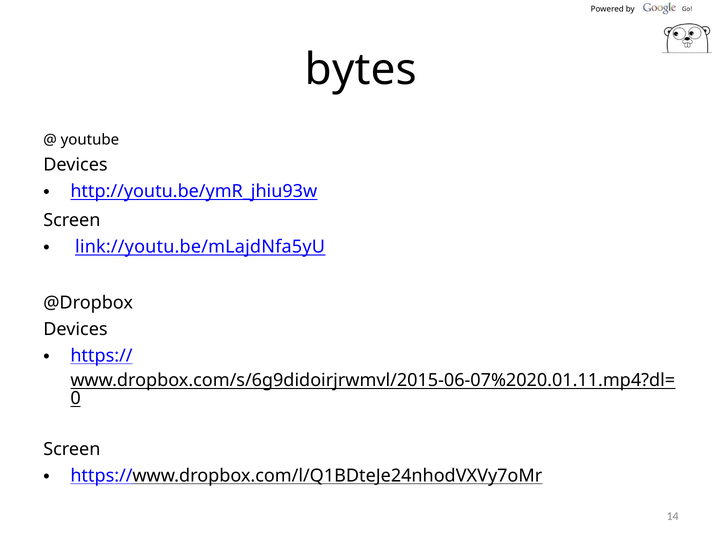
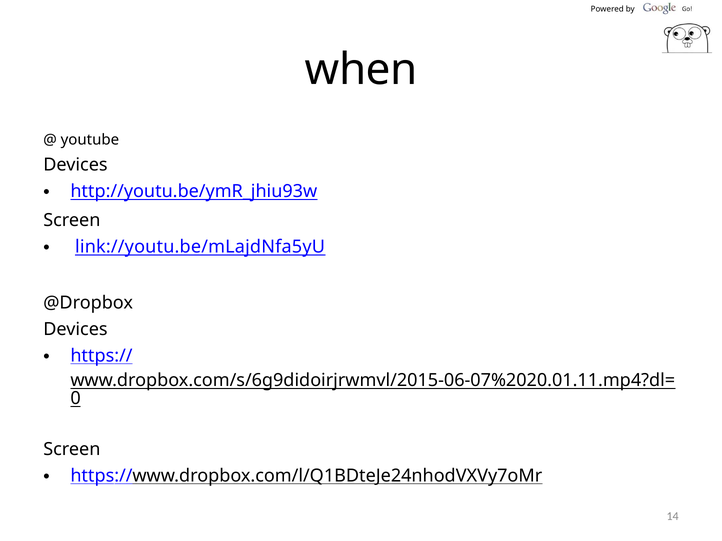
bytes: bytes -> when (361, 70)
